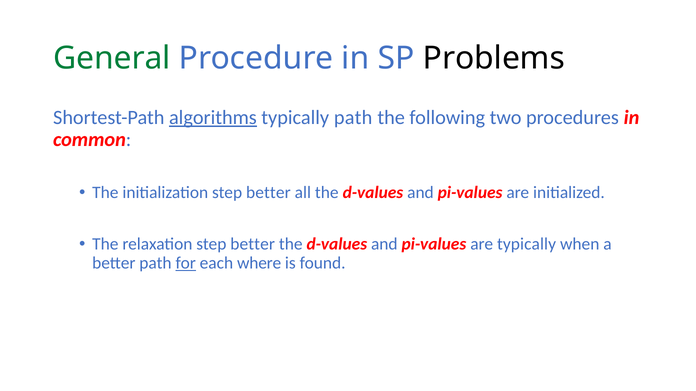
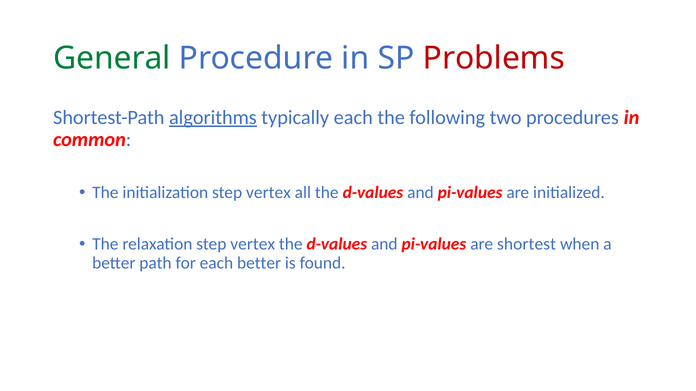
Problems colour: black -> red (494, 58)
typically path: path -> each (353, 118)
initialization step better: better -> vertex (268, 193)
relaxation step better: better -> vertex (253, 244)
are typically: typically -> shortest (527, 244)
for underline: present -> none (186, 263)
each where: where -> better (259, 263)
